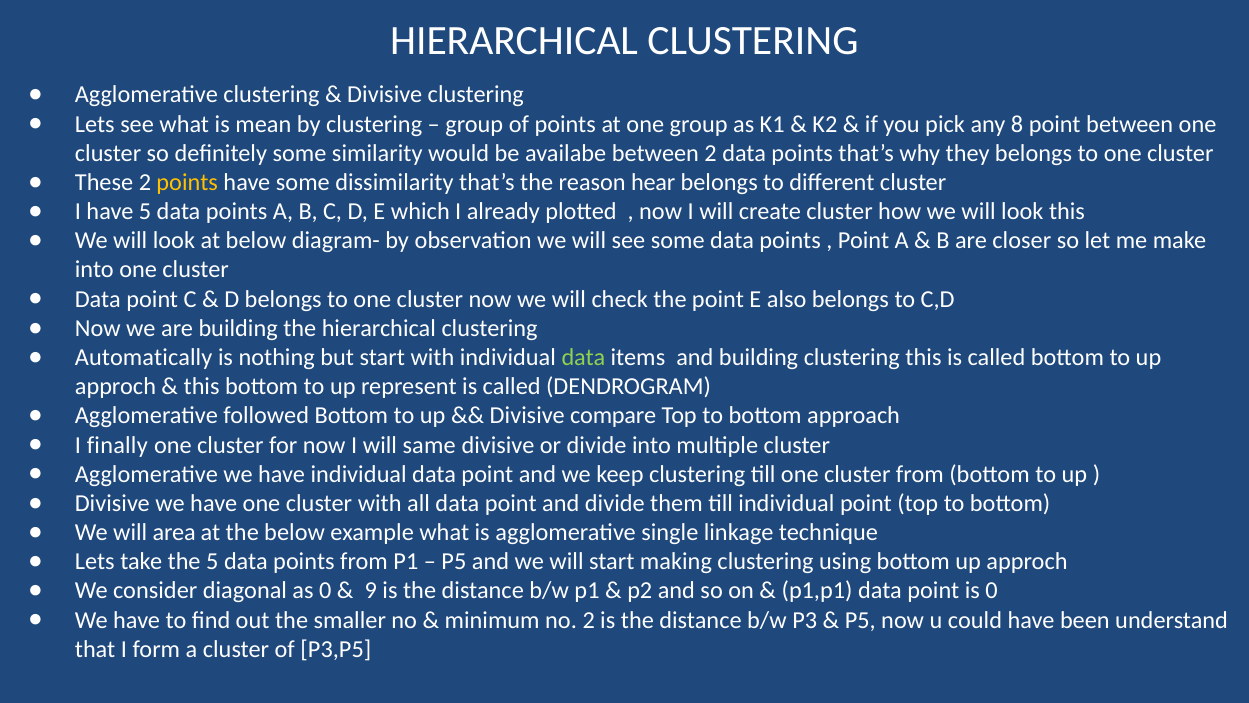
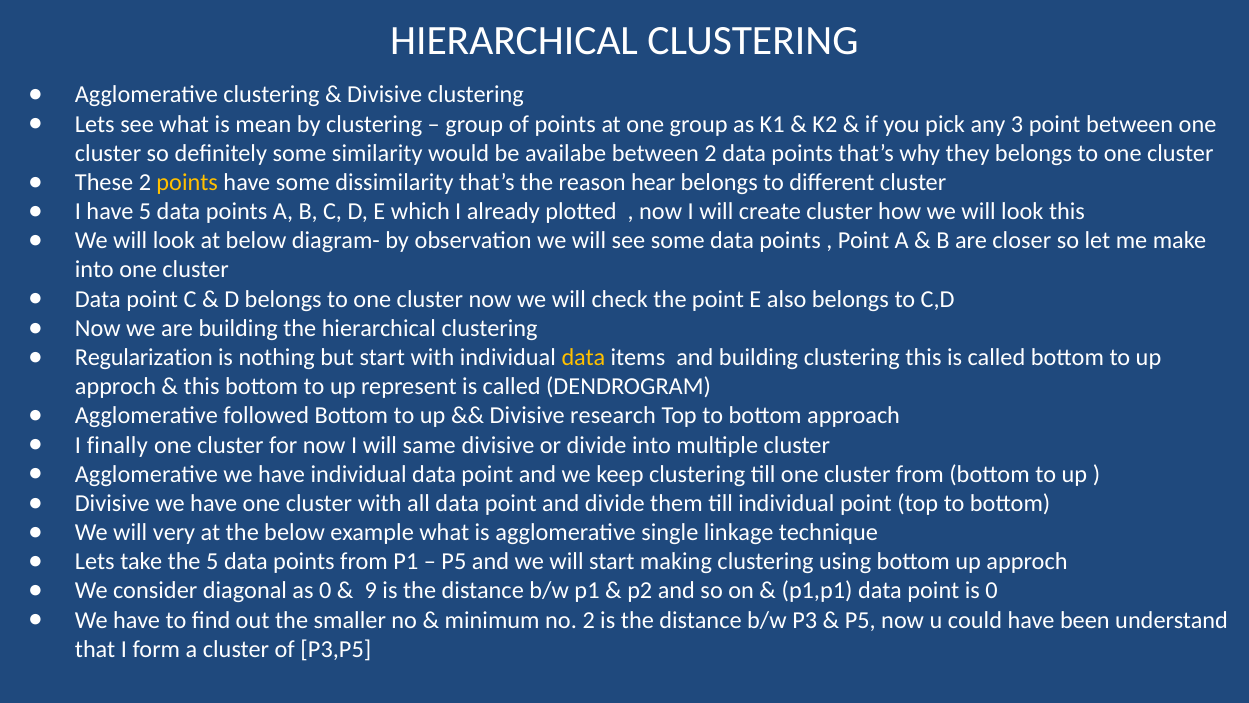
8: 8 -> 3 (1017, 124)
Automatically: Automatically -> Regularization (144, 357)
data colour: light green -> yellow (583, 357)
compare: compare -> research (613, 416)
area: area -> very (174, 532)
